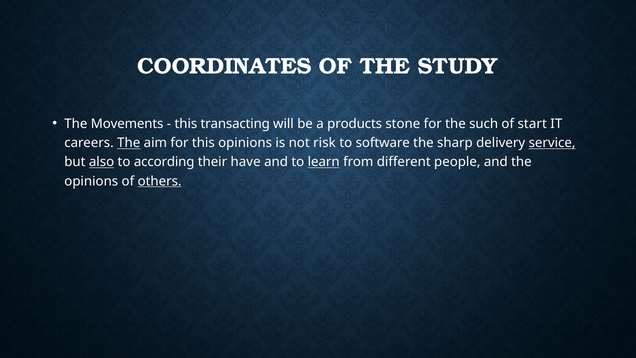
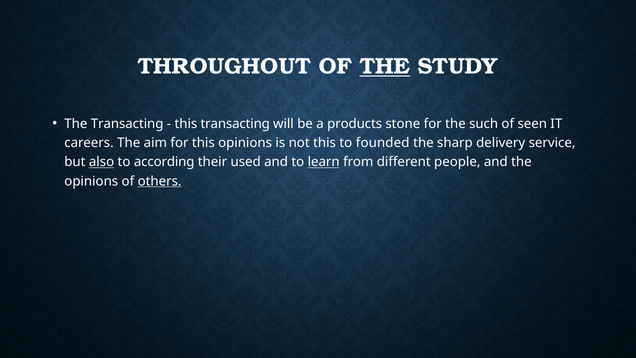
COORDINATES: COORDINATES -> THROUGHOUT (224, 66)
THE underline: none -> present (385, 66)
The Movements: Movements -> Transacting (127, 124)
start: start -> seen (532, 124)
The underline: present -> none (129, 143)
not risk: risk -> this (325, 143)
software: software -> founded (383, 143)
service underline: present -> none (552, 143)
have: have -> used (246, 162)
